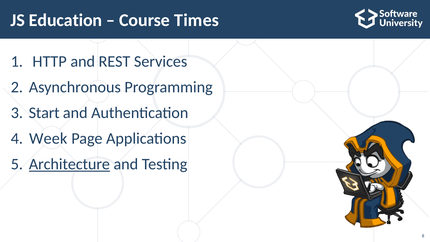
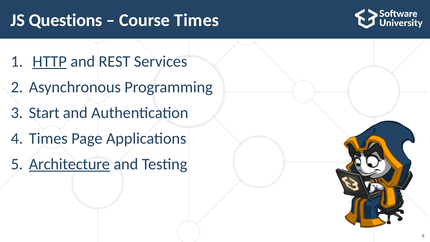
Education: Education -> Questions (66, 20)
HTTP underline: none -> present (50, 61)
Week: Week -> Times (48, 139)
